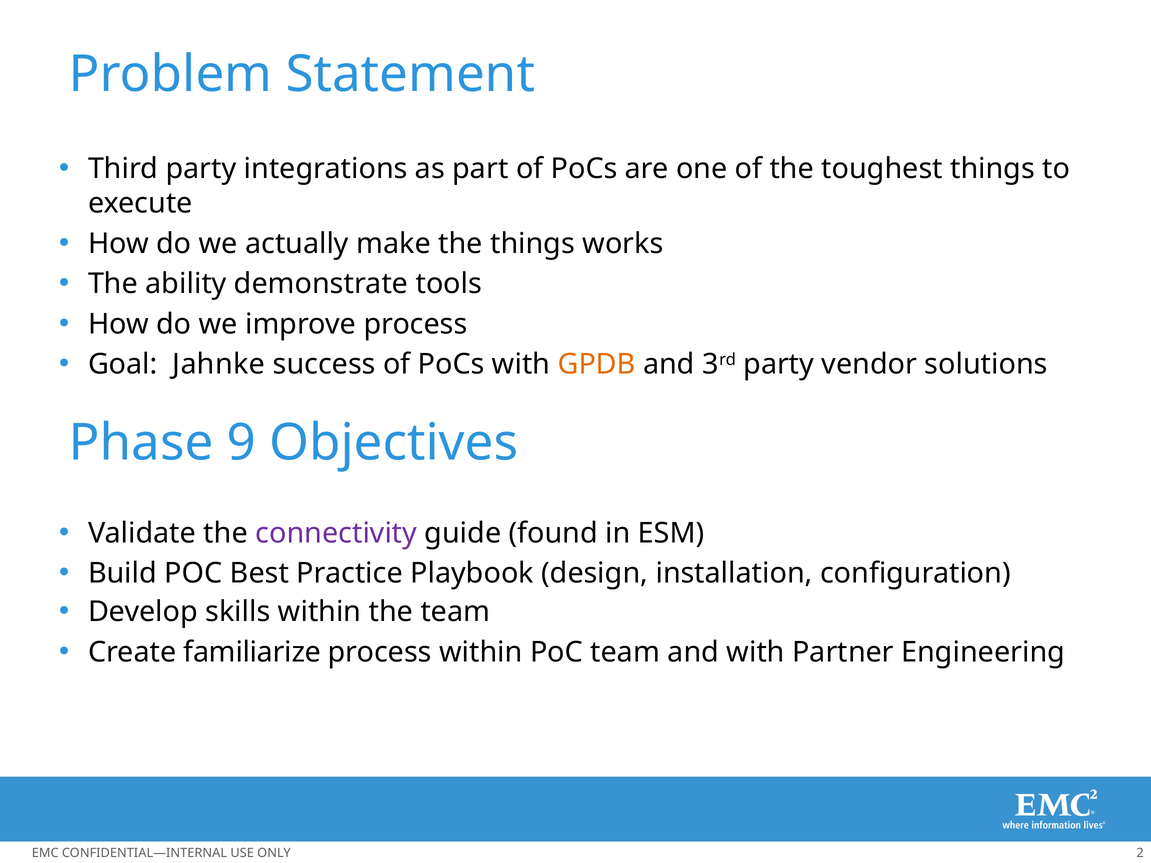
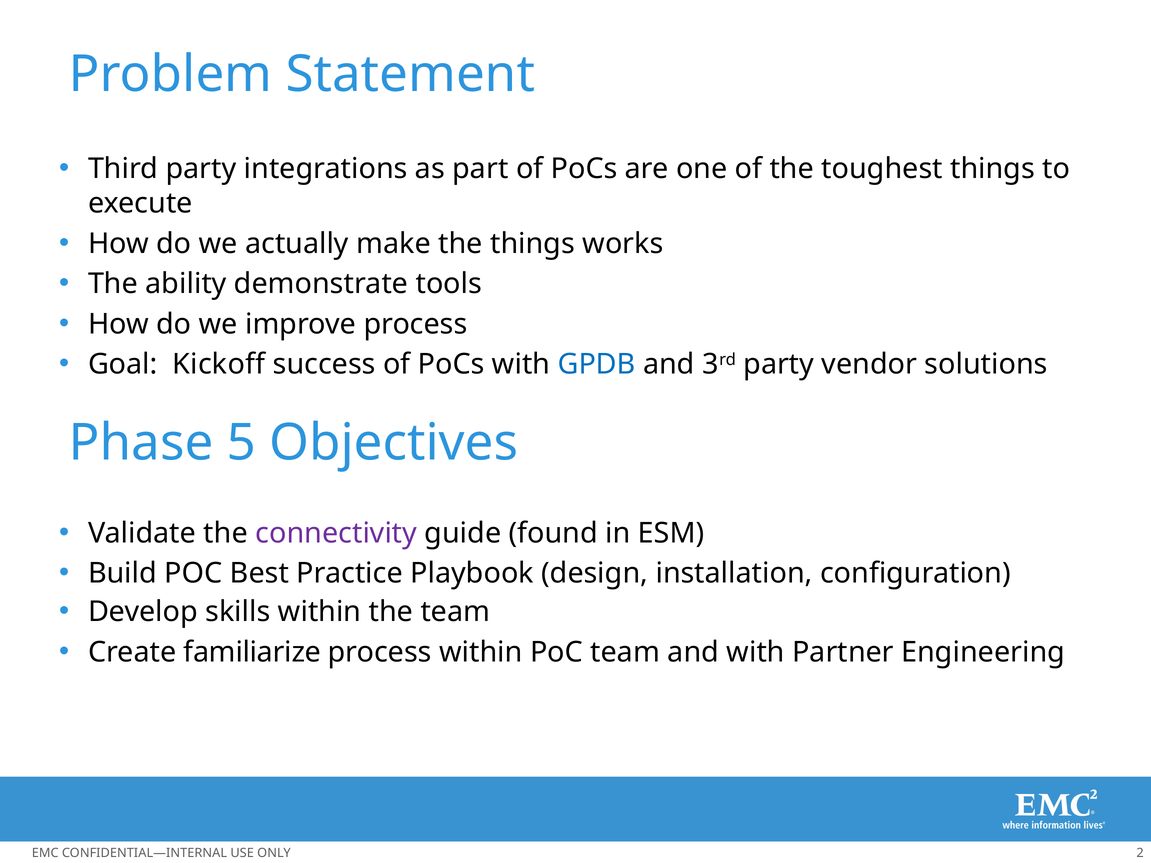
Jahnke: Jahnke -> Kickoff (219, 364)
GPDB colour: orange -> blue (597, 364)
9: 9 -> 5 (241, 443)
